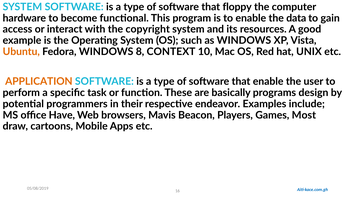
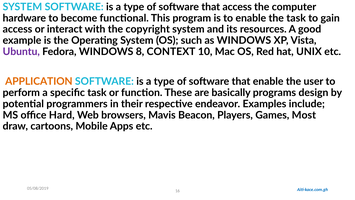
that floppy: floppy -> access (237, 7)
the data: data -> task (296, 18)
Ubuntu colour: orange -> purple (21, 52)
Have: Have -> Hard (62, 115)
